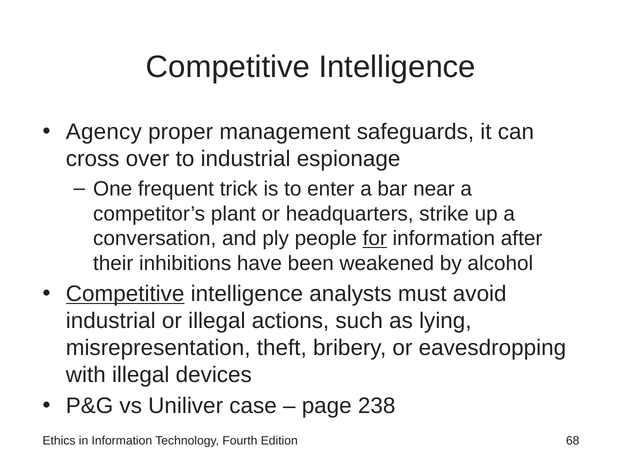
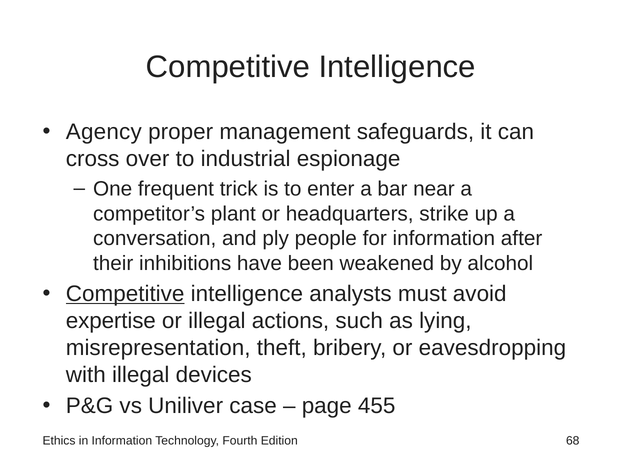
for underline: present -> none (375, 239)
industrial: industrial -> expertise (111, 321)
238: 238 -> 455 (377, 406)
